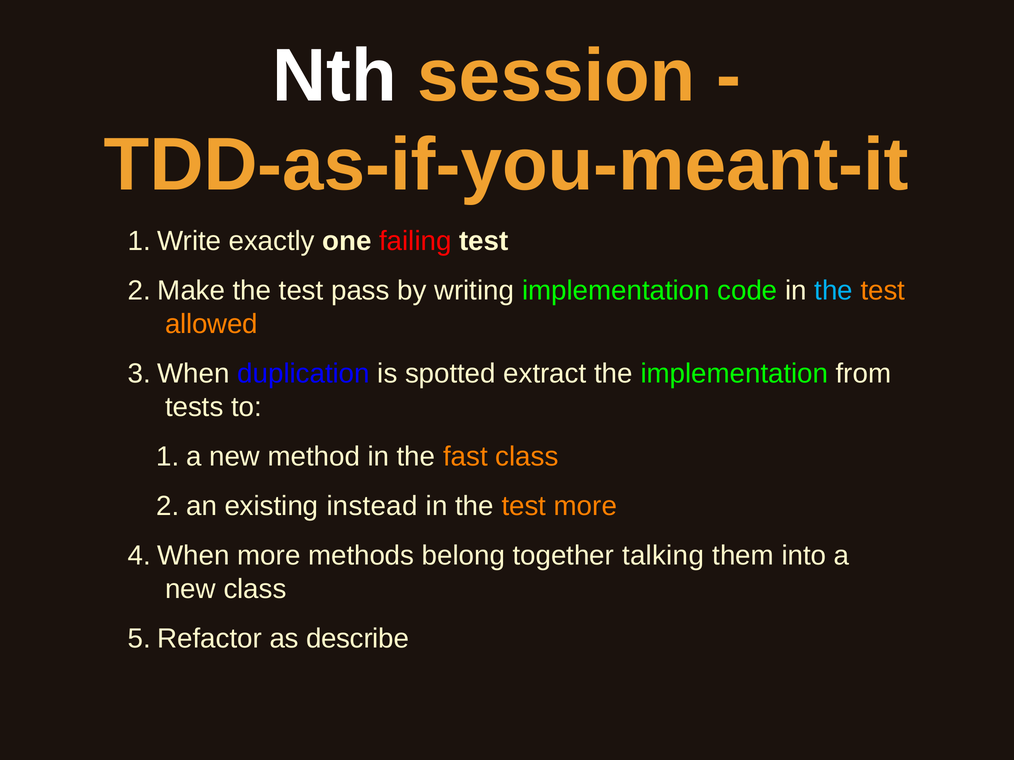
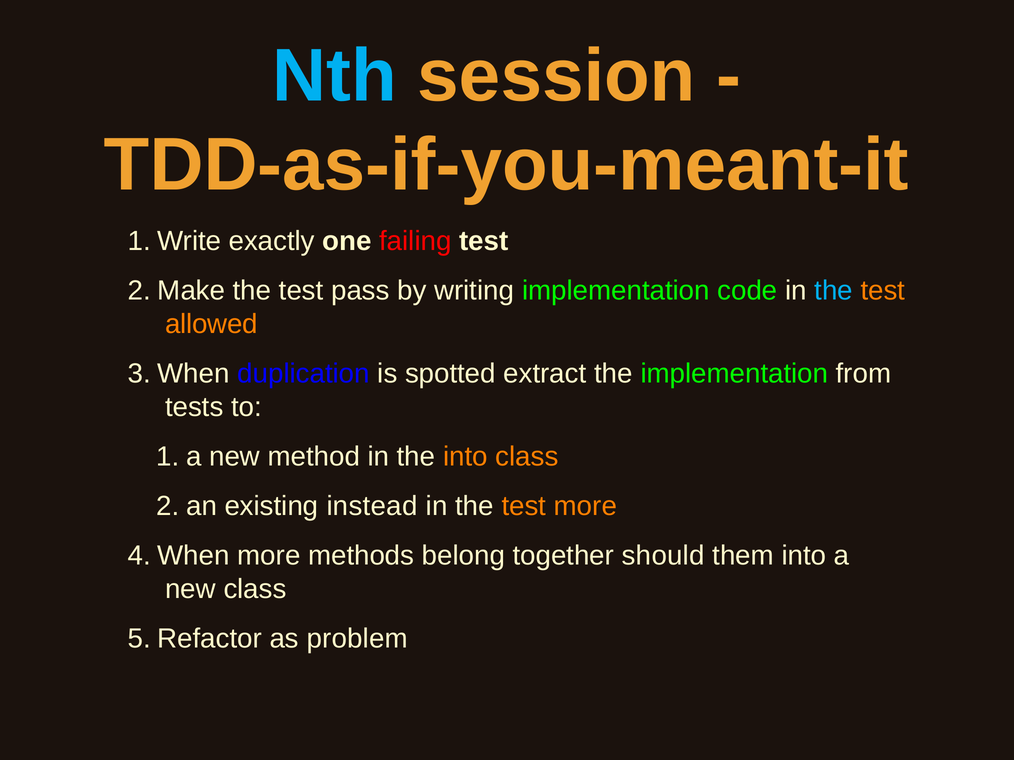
Nth colour: white -> light blue (335, 76)
the fast: fast -> into (465, 457)
talking: talking -> should (663, 556)
describe: describe -> problem (357, 639)
